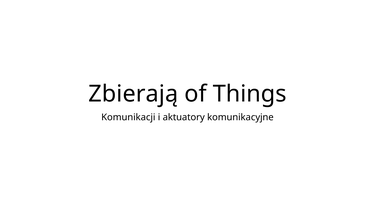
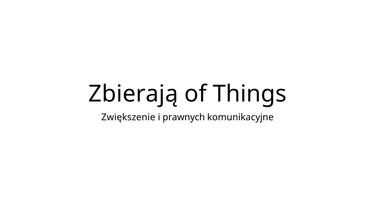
Komunikacji: Komunikacji -> Zwiększenie (128, 117)
aktuatory: aktuatory -> prawnych (184, 117)
